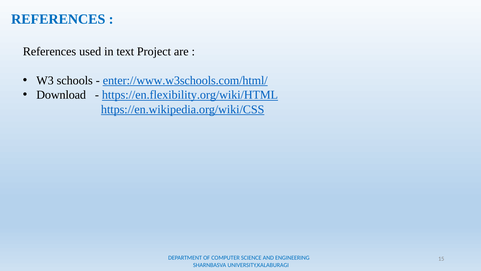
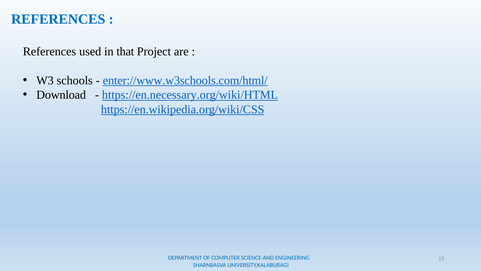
text: text -> that (125, 51)
https://en.flexibility.org/wiki/HTML: https://en.flexibility.org/wiki/HTML -> https://en.necessary.org/wiki/HTML (190, 95)
